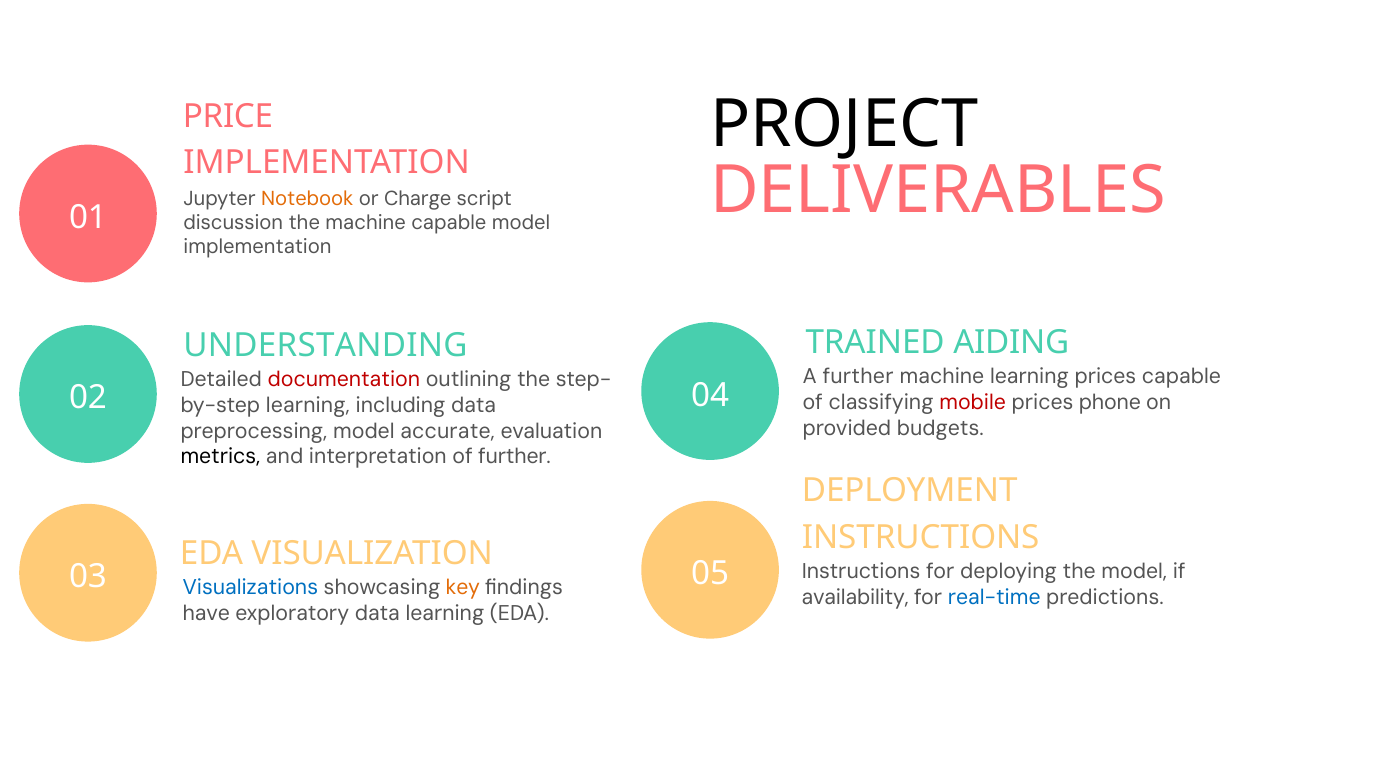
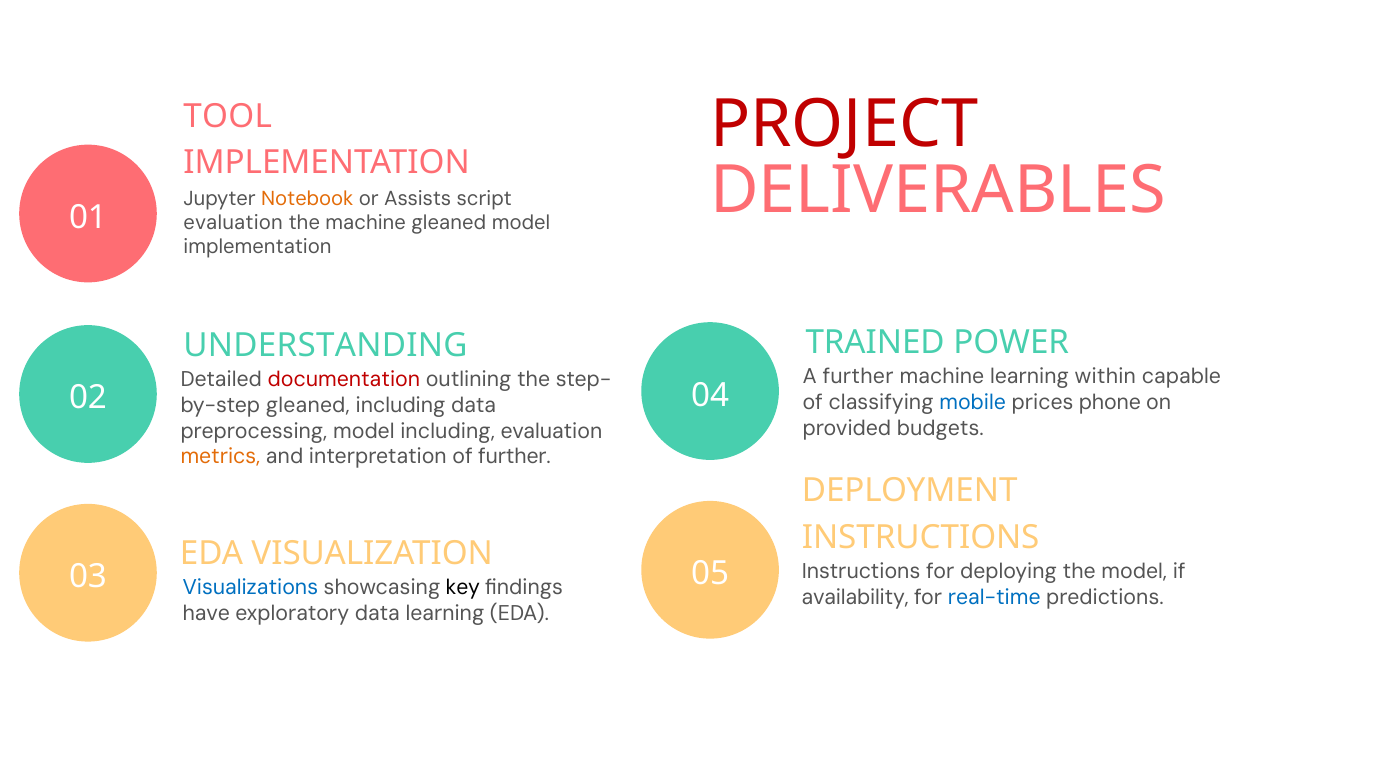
PROJECT colour: black -> red (844, 124)
PRICE: PRICE -> TOOL (228, 116)
Charge: Charge -> Assists (418, 198)
discussion: discussion -> evaluation (233, 223)
machine capable: capable -> gleaned (449, 223)
AIDING: AIDING -> POWER (1011, 342)
learning prices: prices -> within (1105, 376)
mobile colour: red -> blue (973, 402)
learning: learning -> gleaned (308, 405)
model accurate: accurate -> including (448, 431)
metrics colour: black -> orange (220, 456)
key colour: orange -> black (463, 587)
